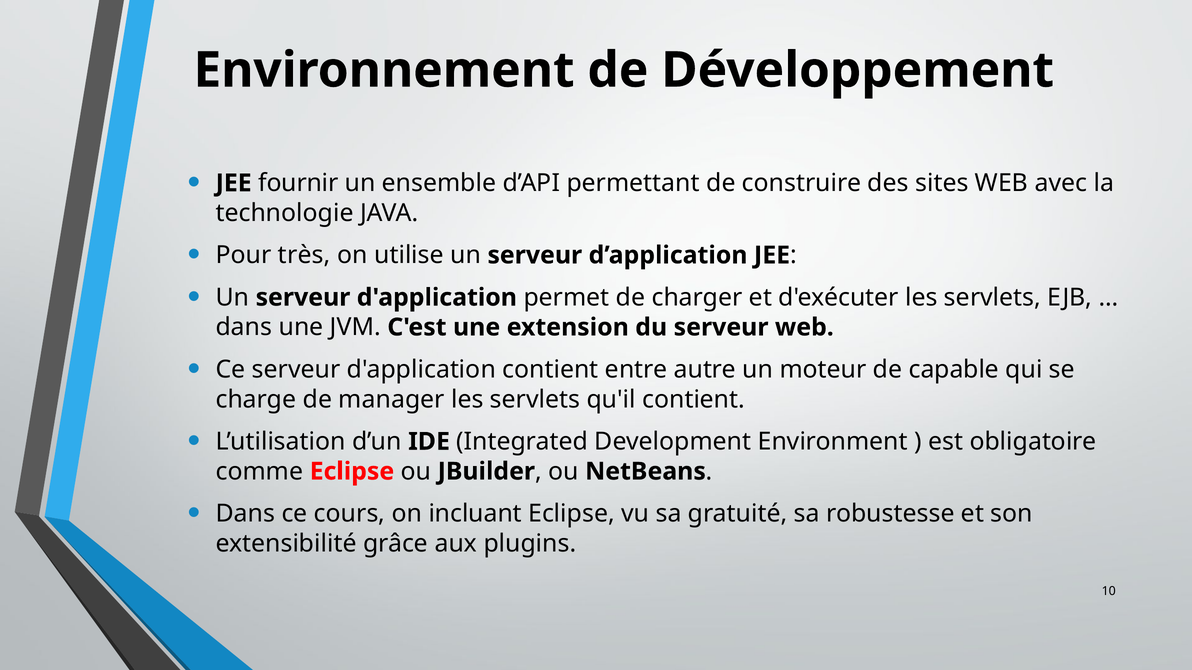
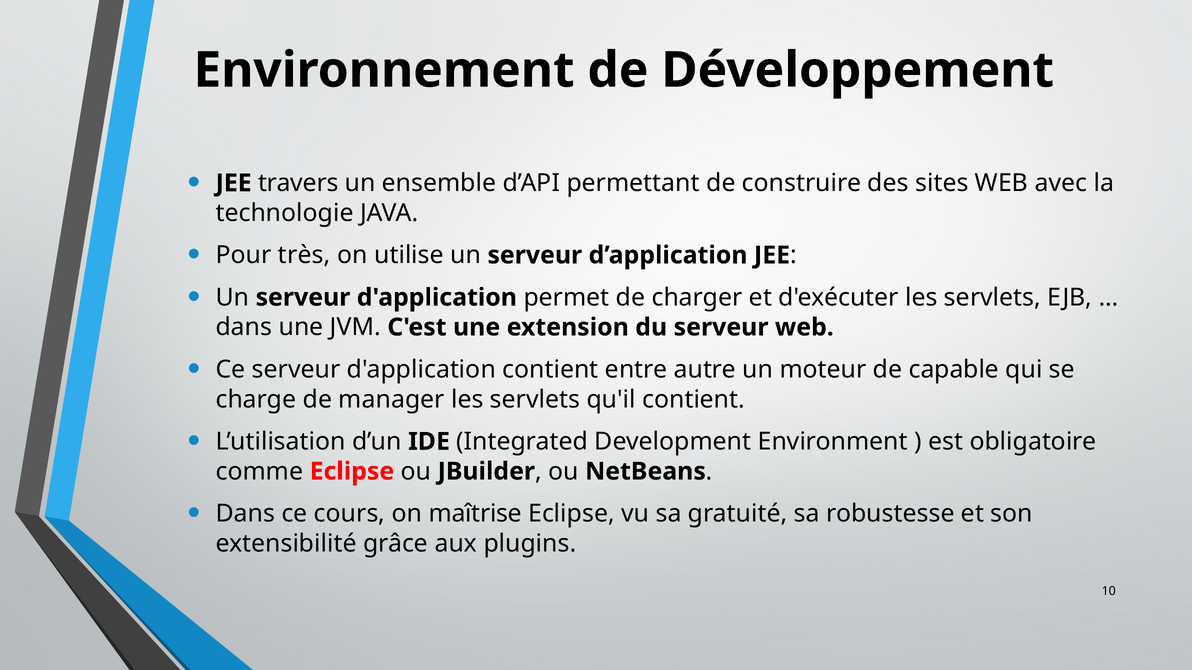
fournir: fournir -> travers (298, 183)
incluant: incluant -> maîtrise (475, 514)
